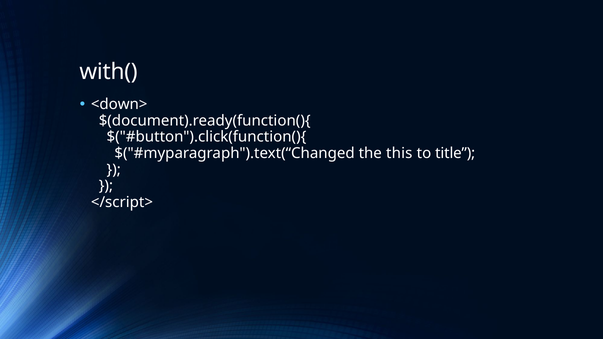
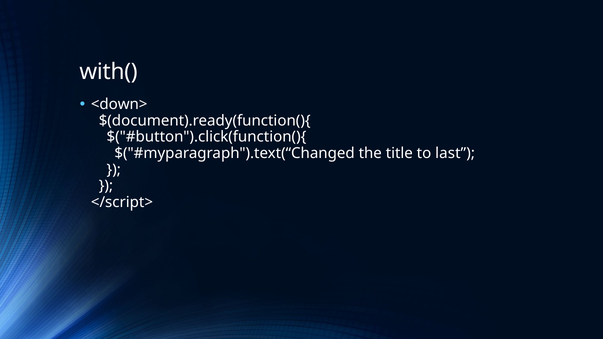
this: this -> title (399, 153)
title: title -> last (455, 153)
